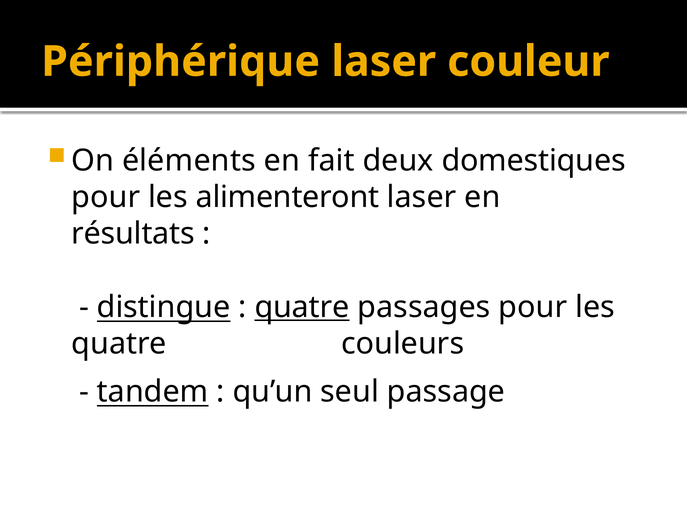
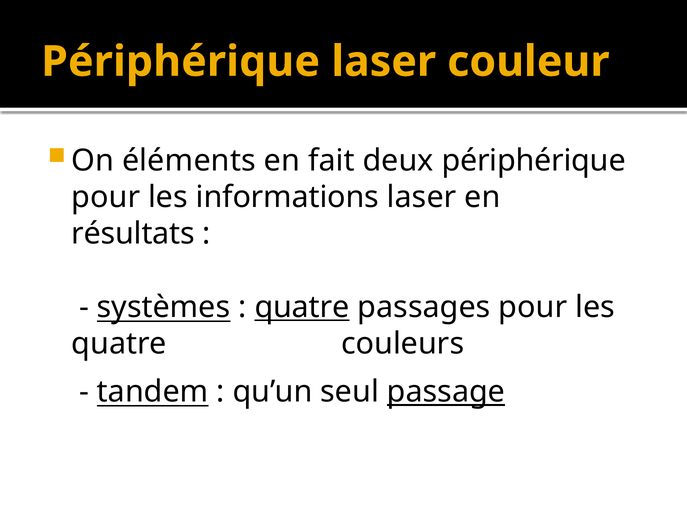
deux domestiques: domestiques -> périphérique (534, 161)
alimenteront: alimenteront -> informations (287, 197)
distingue: distingue -> systèmes (164, 307)
passage underline: none -> present (446, 392)
